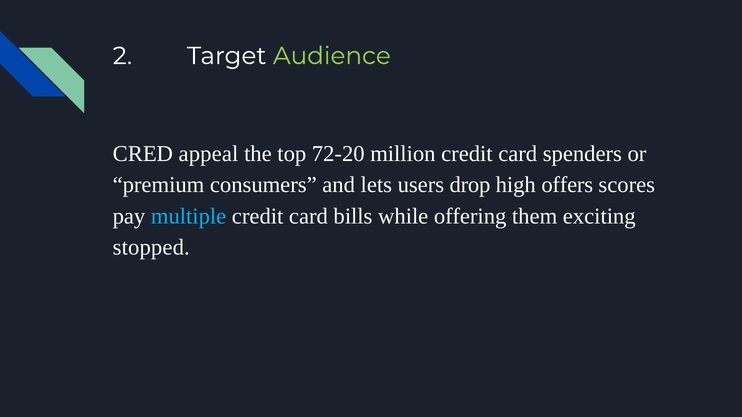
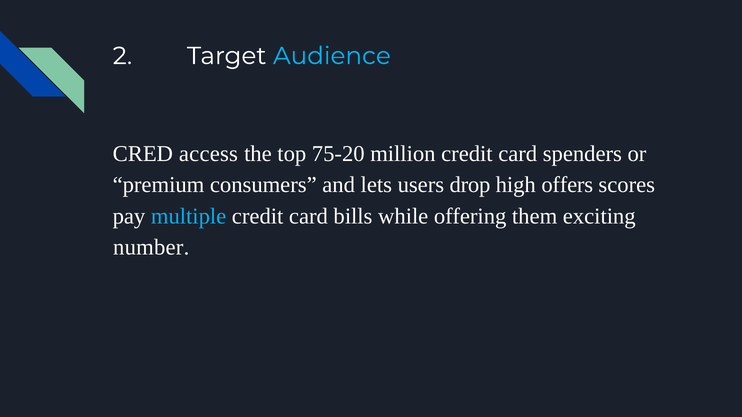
Audience colour: light green -> light blue (332, 56)
appeal: appeal -> access (208, 154)
72-20: 72-20 -> 75-20 (338, 154)
stopped: stopped -> number (151, 248)
